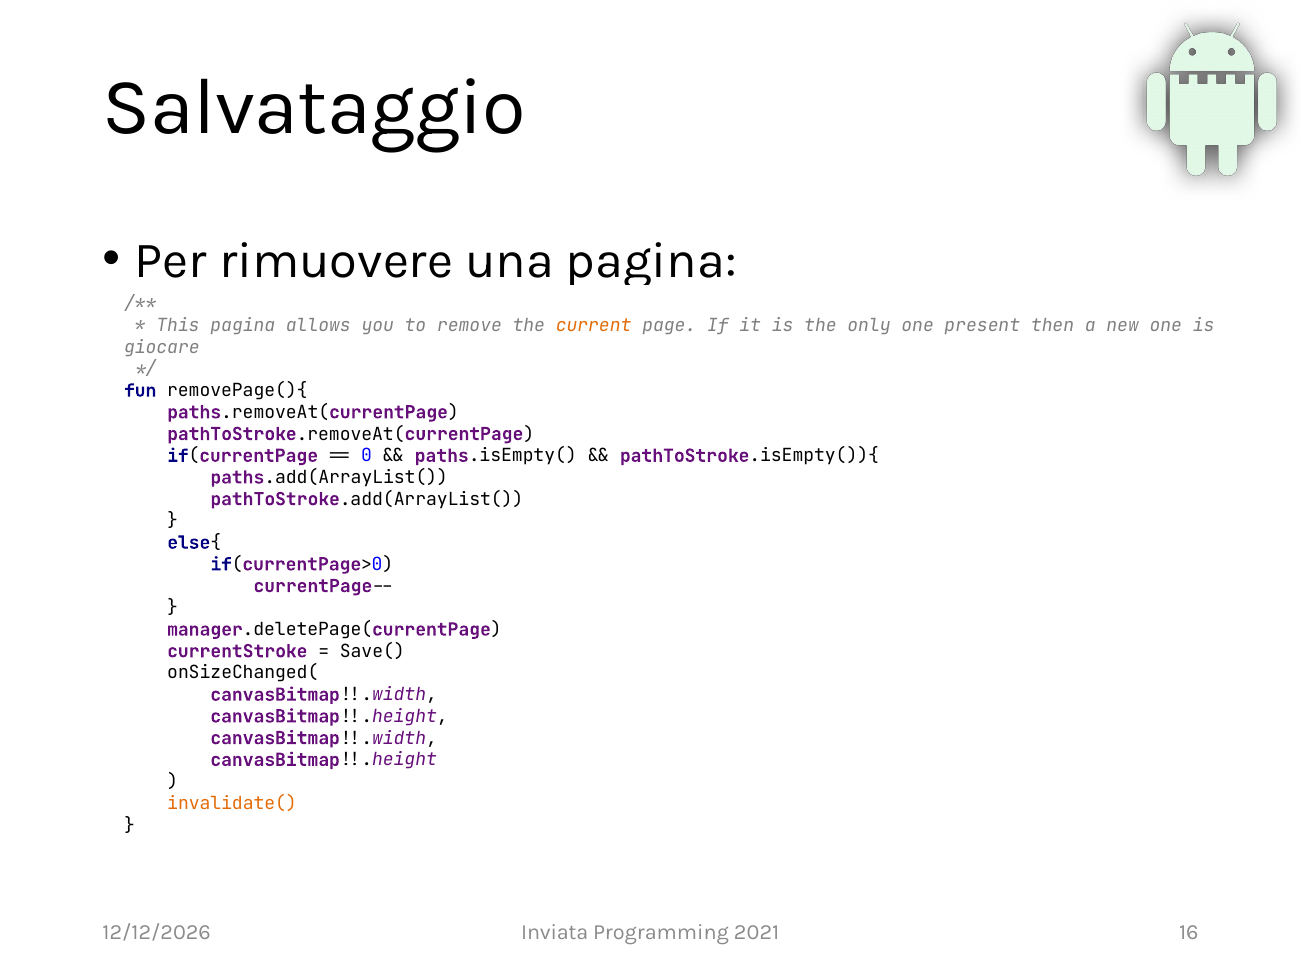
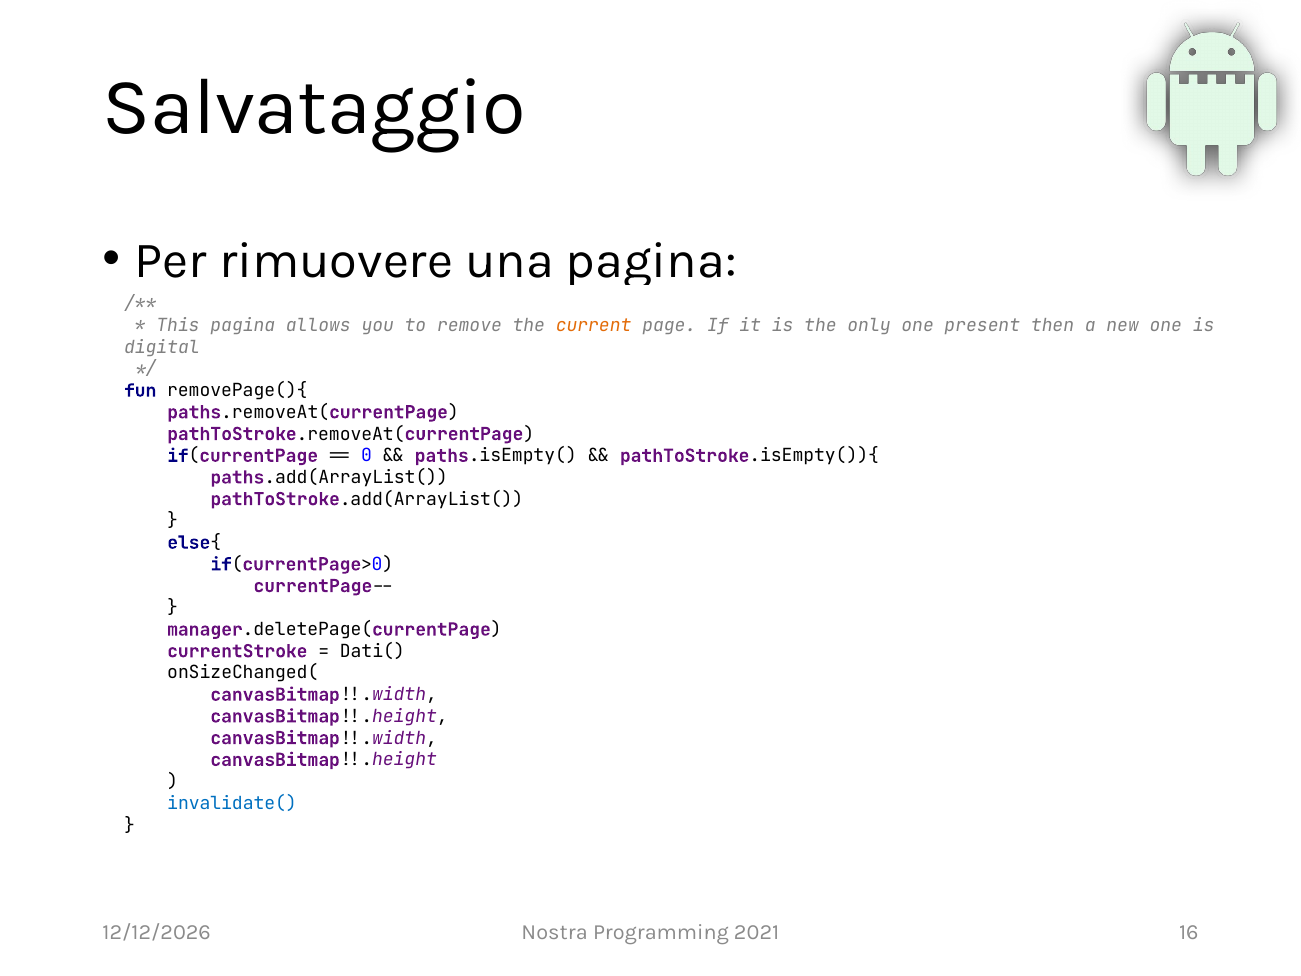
giocare: giocare -> digital (162, 347)
Save(: Save( -> Dati( (372, 651)
invalidate( colour: orange -> blue (232, 803)
Inviata: Inviata -> Nostra (555, 932)
